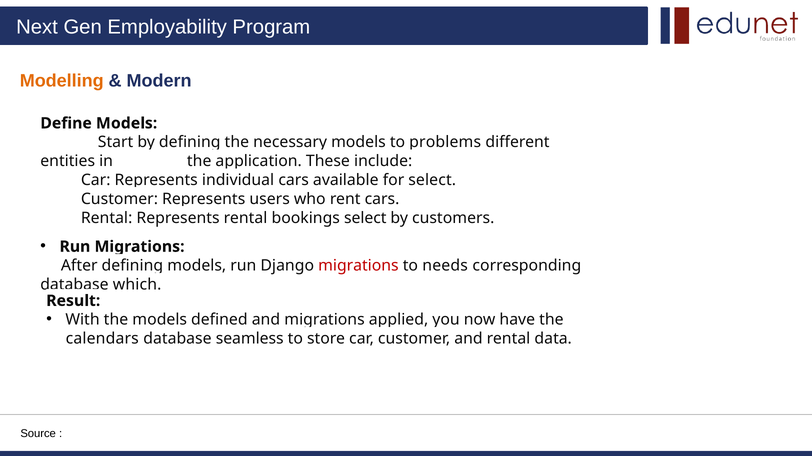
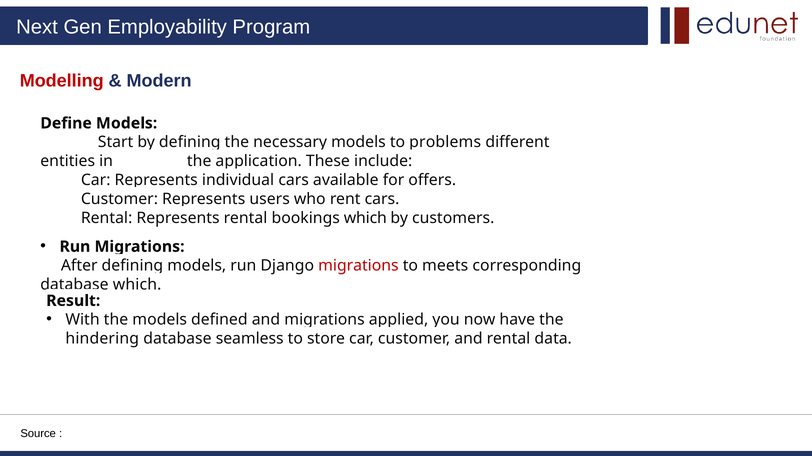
Modelling colour: orange -> red (62, 81)
select: select -> offers (432, 180)
bookings select: select -> which (365, 218)
needs: needs -> meets (445, 266)
calendars: calendars -> hindering (102, 339)
